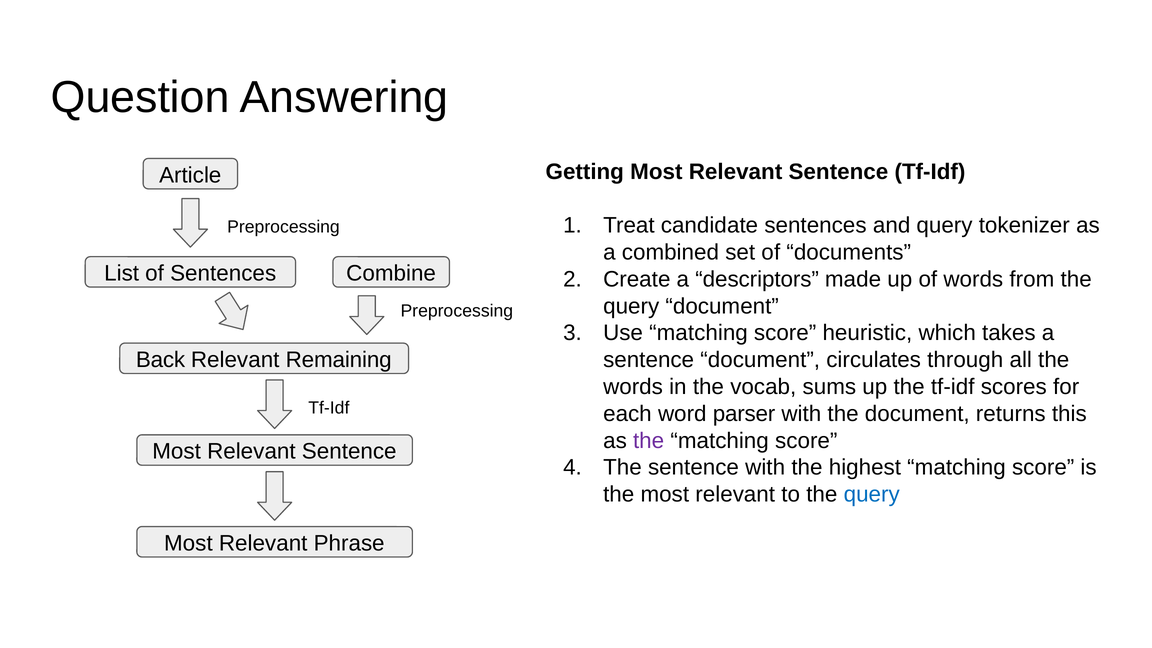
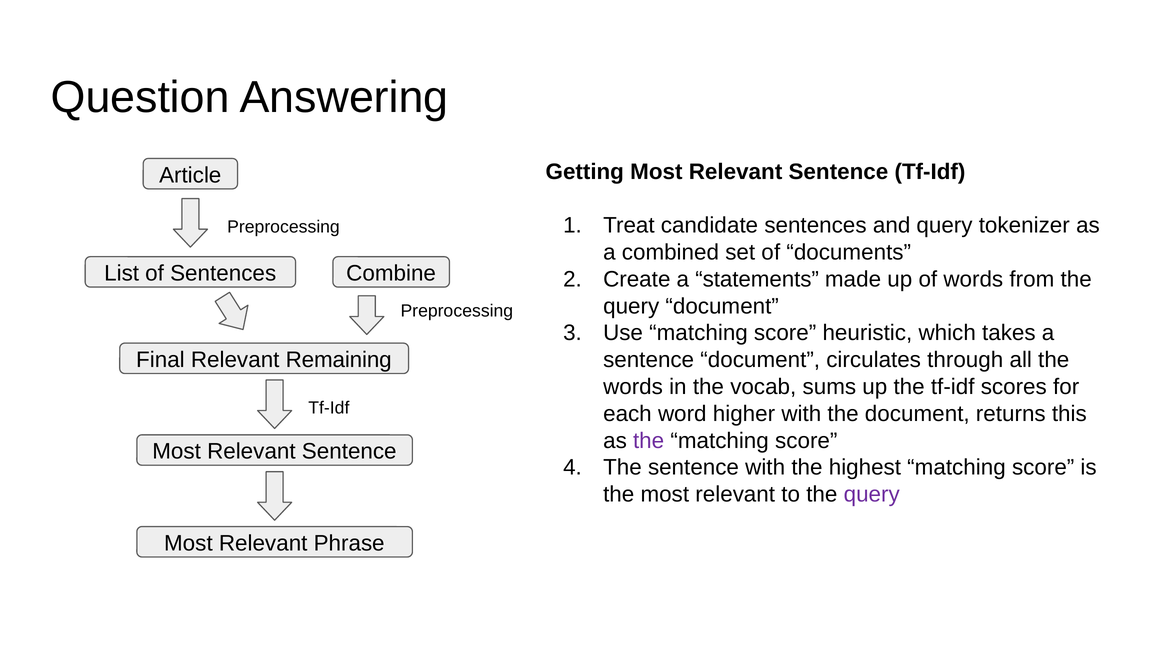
descriptors: descriptors -> statements (757, 279)
Back: Back -> Final (160, 360)
parser: parser -> higher (744, 414)
query colour: blue -> purple (872, 494)
